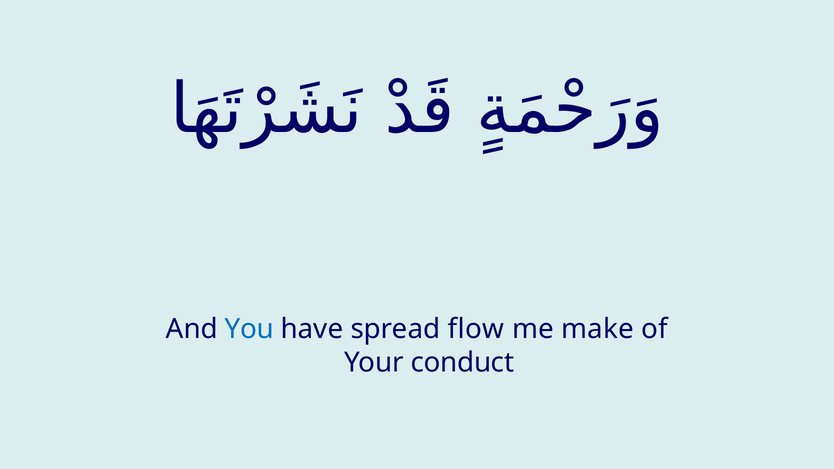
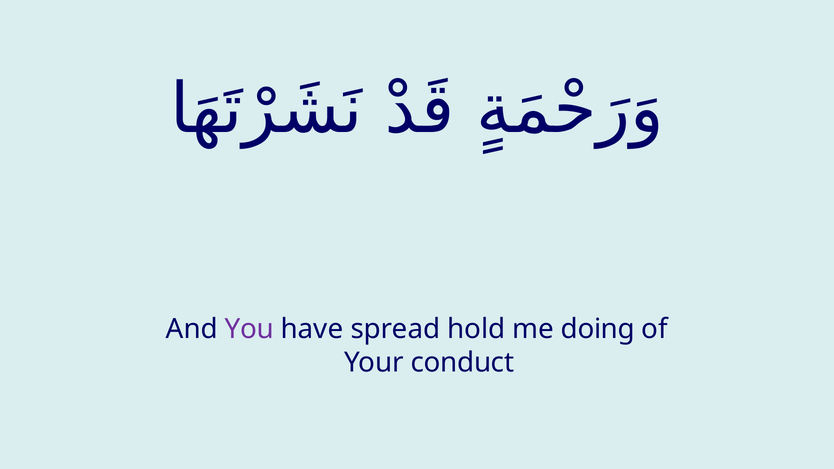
You colour: blue -> purple (249, 329)
flow: flow -> hold (476, 329)
make: make -> doing (598, 329)
